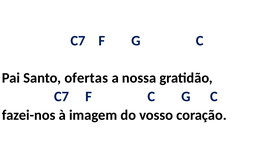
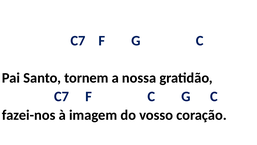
ofertas: ofertas -> tornem (86, 78)
